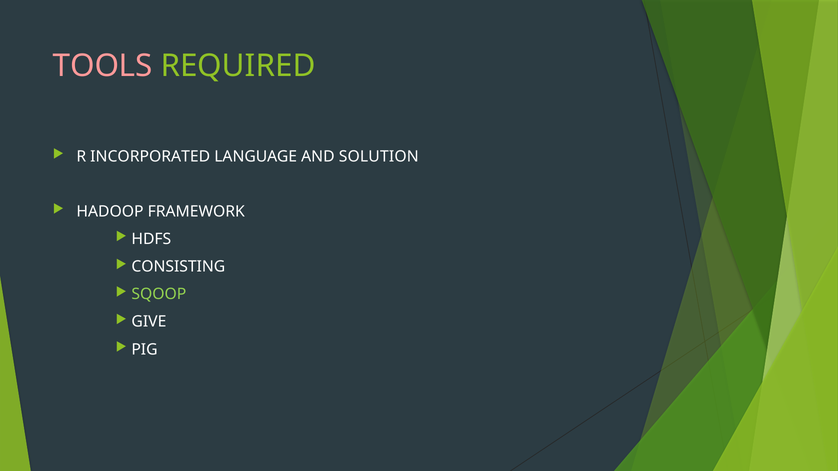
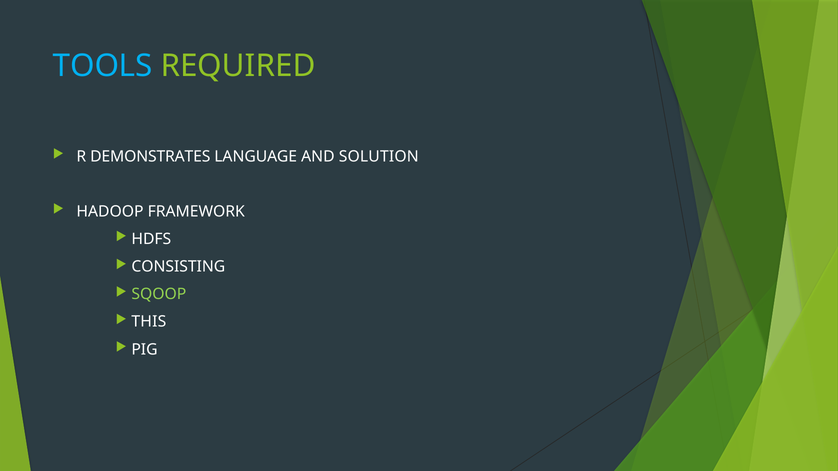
TOOLS colour: pink -> light blue (103, 66)
INCORPORATED: INCORPORATED -> DEMONSTRATES (150, 157)
GIVE: GIVE -> THIS (149, 322)
